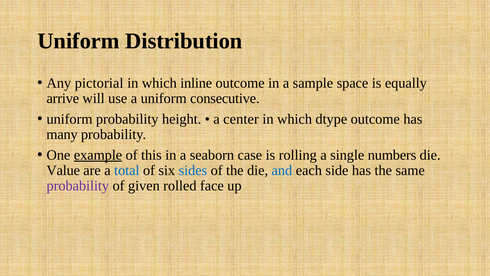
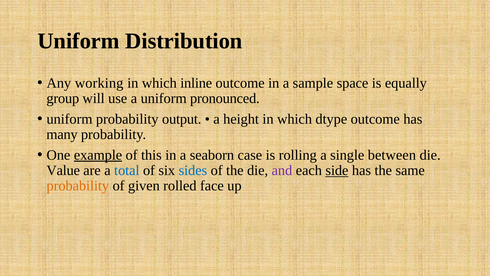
pictorial: pictorial -> working (99, 83)
arrive: arrive -> group (63, 98)
consecutive: consecutive -> pronounced (225, 98)
height: height -> output (182, 119)
center: center -> height (241, 119)
numbers: numbers -> between (392, 155)
and colour: blue -> purple (282, 170)
side underline: none -> present (337, 170)
probability colour: purple -> orange (78, 186)
